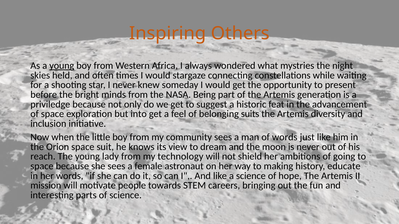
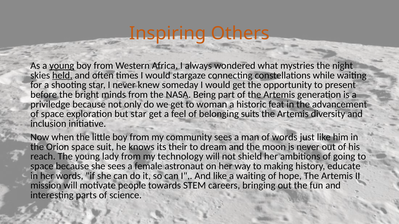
held underline: none -> present (62, 75)
suggest: suggest -> woman (212, 104)
but into: into -> star (139, 114)
view: view -> their (178, 147)
a science: science -> waiting (251, 176)
